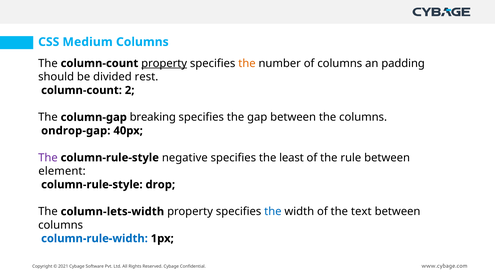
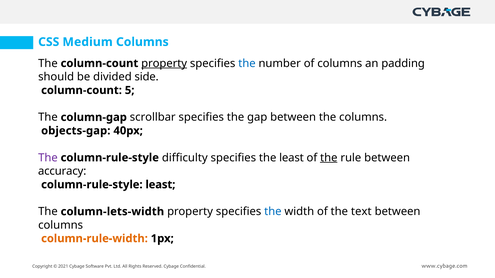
the colour: orange -> blue (247, 63)
rest: rest -> side (147, 77)
2: 2 -> 5 (130, 90)
breaking: breaking -> scrollbar (153, 117)
ondrop-gap: ondrop-gap -> objects-gap (76, 131)
negative: negative -> difficulty (185, 158)
the underline: none -> present (329, 158)
element: element -> accuracy (62, 171)
column-rule-style drop: drop -> least (160, 185)
column-rule-width colour: blue -> orange (94, 239)
